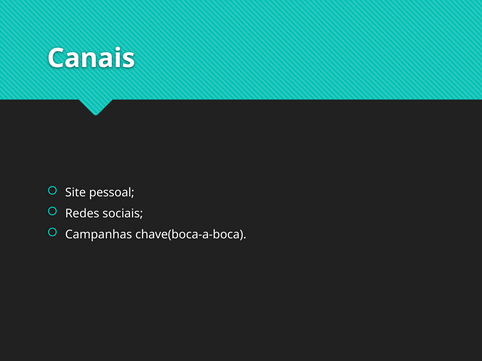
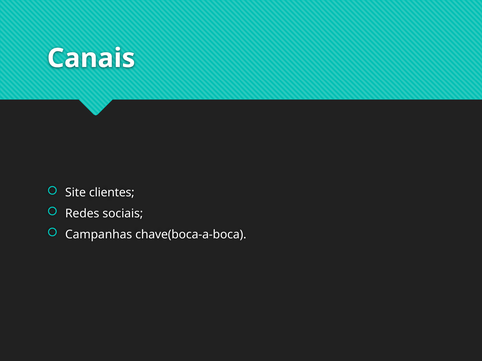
pessoal: pessoal -> clientes (112, 193)
